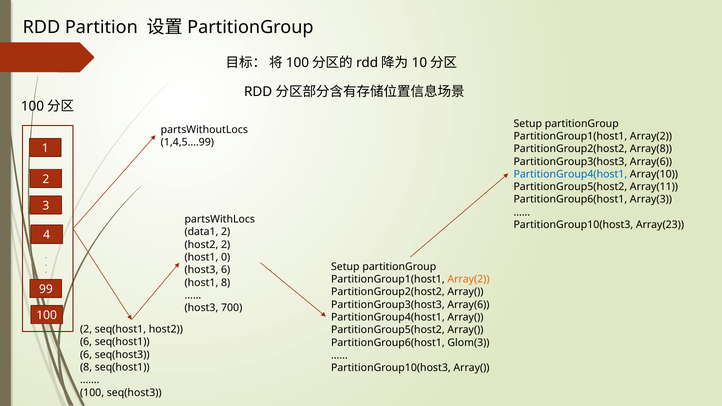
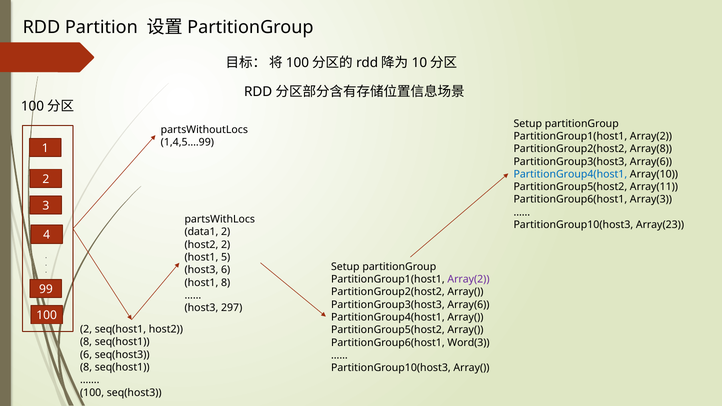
0: 0 -> 5 (226, 257)
Array(2 colour: orange -> purple (468, 279)
700: 700 -> 297 (232, 308)
6: 6 -> 8 (86, 342)
Glom(3: Glom(3 -> Word(3 (468, 343)
